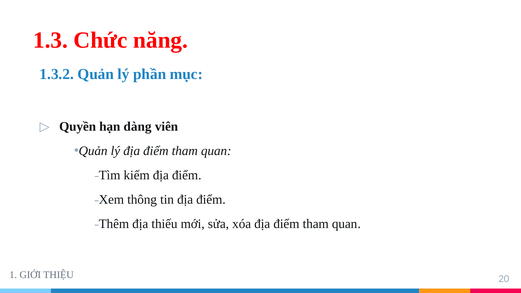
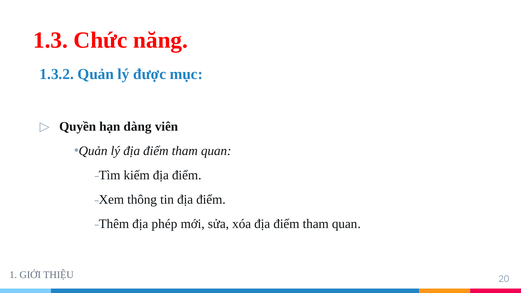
phần: phần -> được (150, 74)
thiếu: thiếu -> phép (164, 224)
